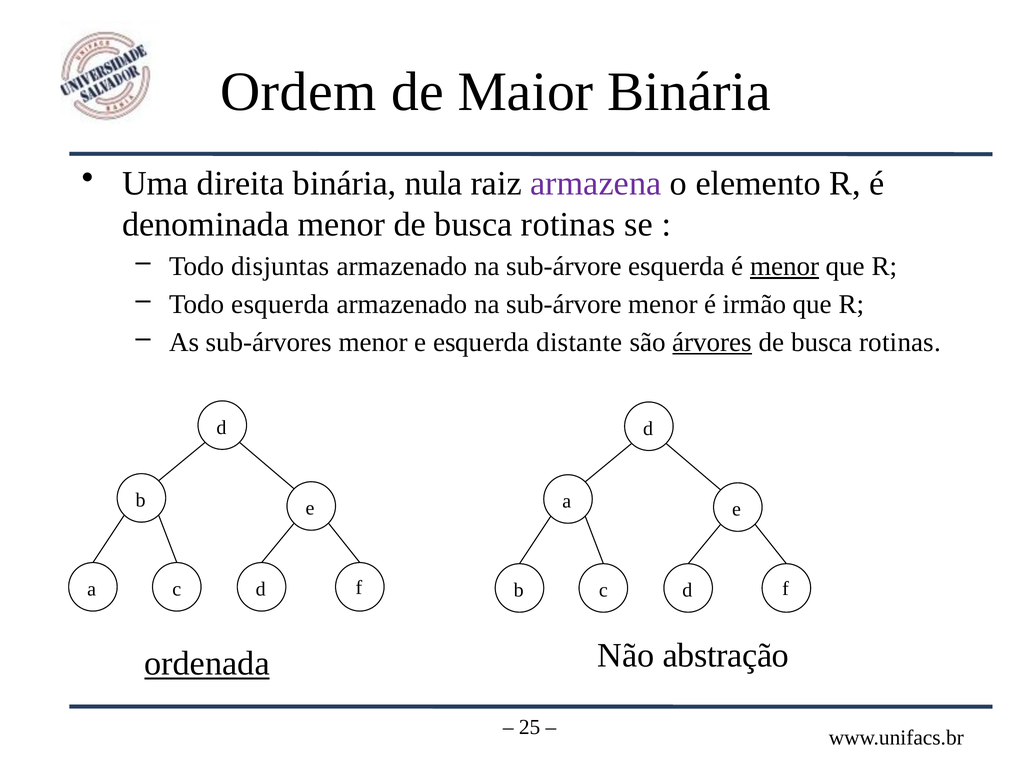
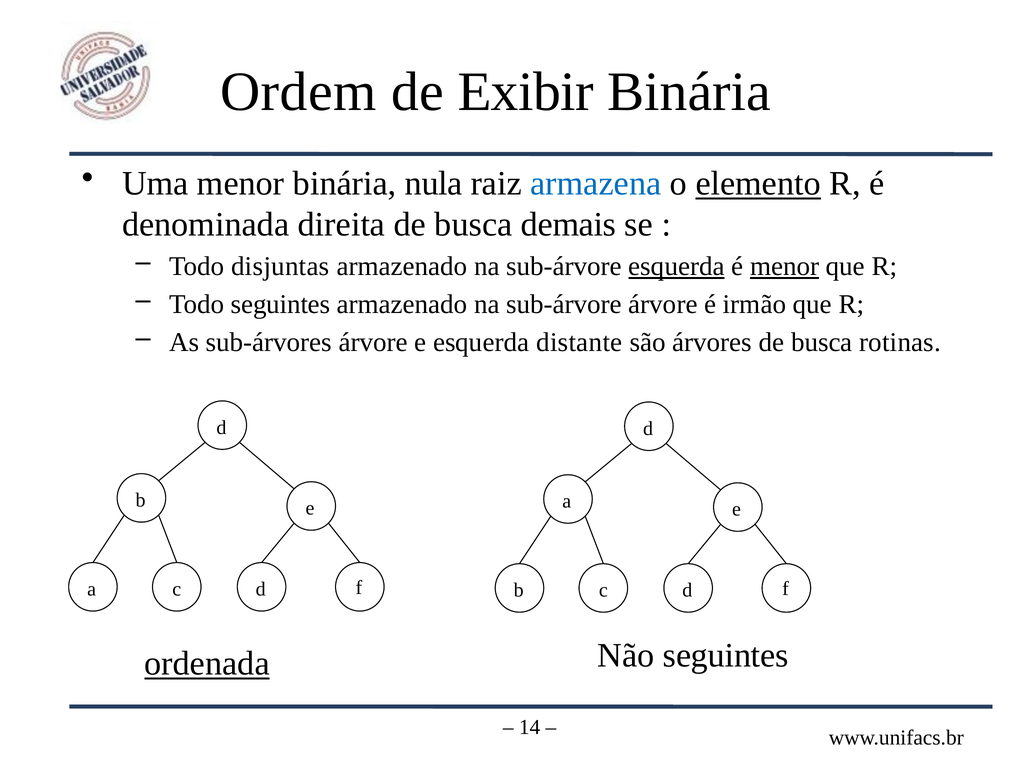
Maior: Maior -> Exibir (526, 92)
Uma direita: direita -> menor (241, 184)
armazena colour: purple -> blue (596, 184)
elemento underline: none -> present (758, 184)
denominada menor: menor -> direita (341, 225)
rotinas: rotinas -> demais (569, 225)
esquerda underline: none -> present (677, 266)
Todo esquerda: esquerda -> seguintes (281, 304)
sub-árvore menor: menor -> árvore (663, 304)
sub-árvores menor: menor -> árvore (373, 342)
árvores underline: present -> none (712, 342)
Não abstração: abstração -> seguintes (726, 656)
25: 25 -> 14 (530, 728)
